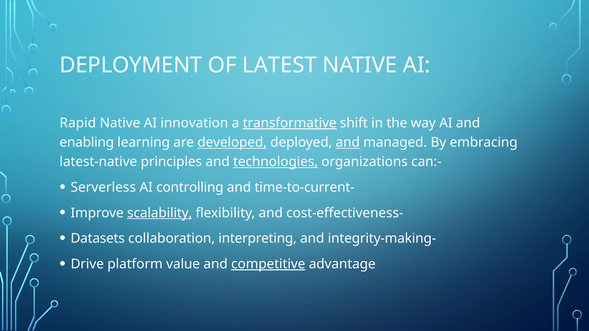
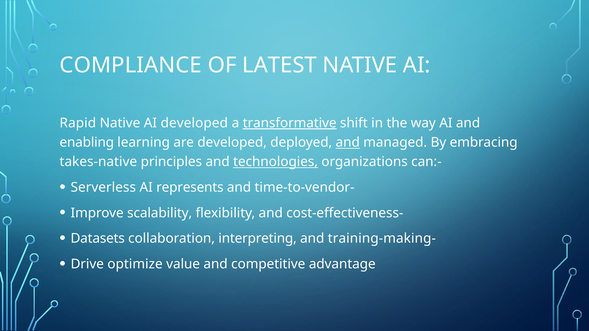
DEPLOYMENT: DEPLOYMENT -> COMPLIANCE (131, 65)
AI innovation: innovation -> developed (194, 123)
developed underline: present -> none (232, 143)
latest-native: latest-native -> takes-native (98, 162)
controlling: controlling -> represents (190, 188)
time-to-current-: time-to-current- -> time-to-vendor- (304, 188)
scalability underline: present -> none (160, 213)
integrity-making-: integrity-making- -> training-making- (382, 239)
platform: platform -> optimize (135, 264)
competitive underline: present -> none (268, 264)
